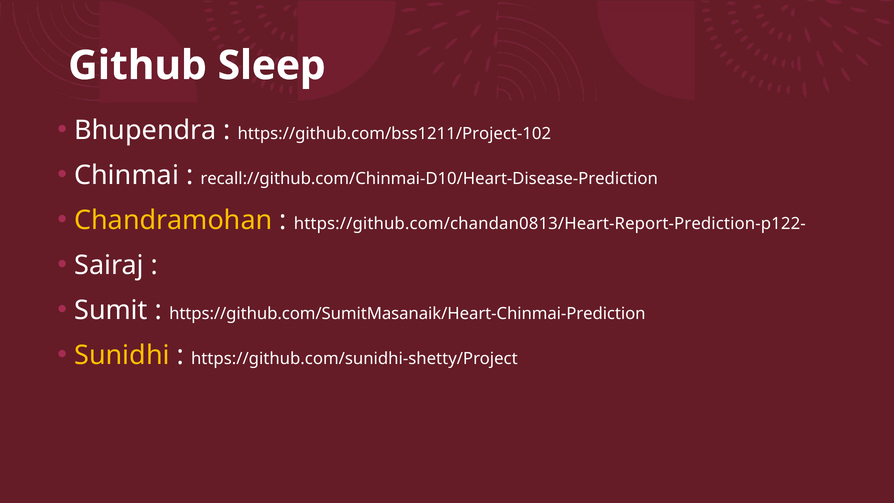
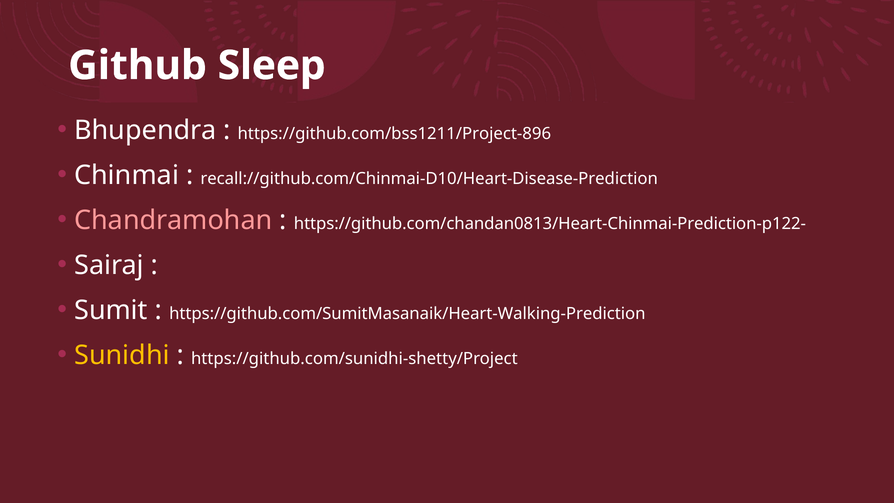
https://github.com/bss1211/Project-102: https://github.com/bss1211/Project-102 -> https://github.com/bss1211/Project-896 (394, 134)
Chandramohan colour: yellow -> pink (173, 220)
https://github.com/chandan0813/Heart-Report-Prediction-p122-: https://github.com/chandan0813/Heart-Report-Prediction-p122- -> https://github.com/chandan0813/Heart-Chinmai-Prediction-p122- (550, 224)
https://github.com/SumitMasanaik/Heart-Chinmai-Prediction: https://github.com/SumitMasanaik/Heart-Chinmai-Prediction -> https://github.com/SumitMasanaik/Heart-Walking-Prediction (407, 314)
